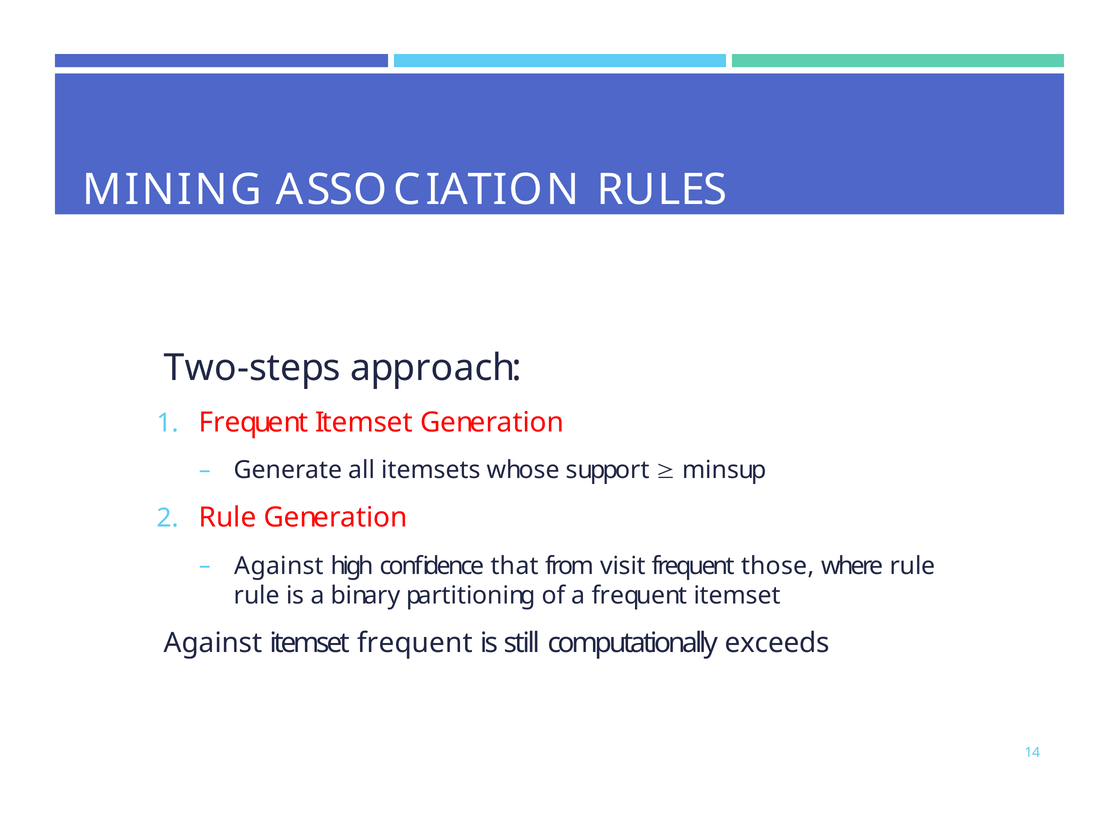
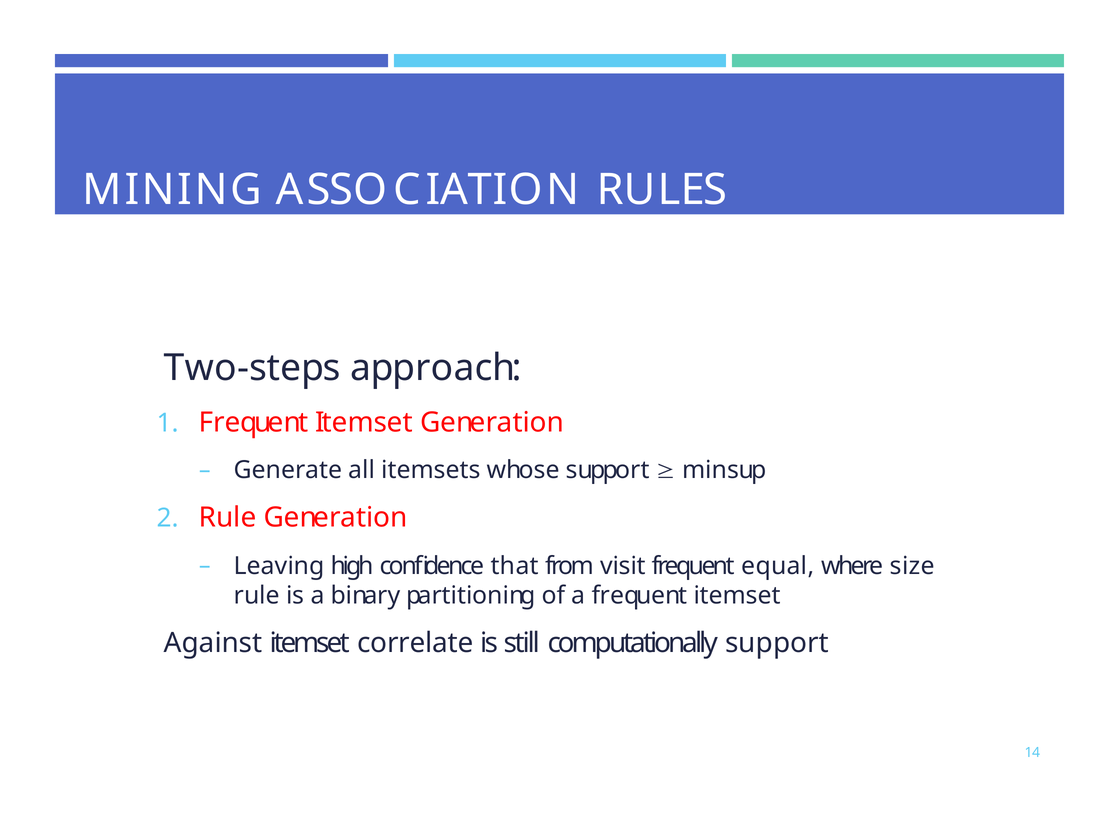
Against: Against -> Leaving (279, 566)
those: those -> equal (778, 566)
where rule: rule -> size (912, 566)
itemset frequent: frequent -> correlate (415, 643)
computationally exceeds: exceeds -> support (777, 643)
